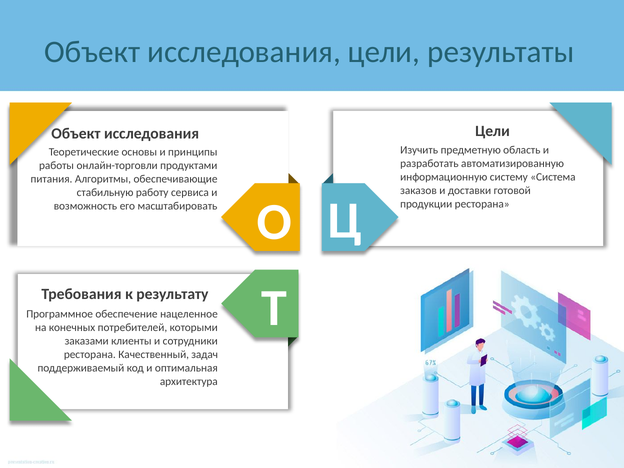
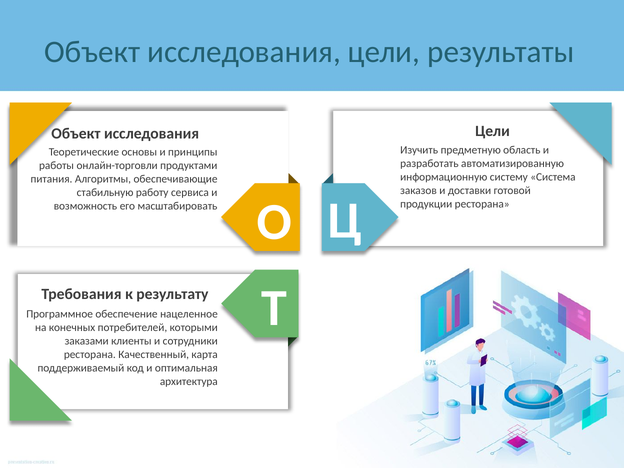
задач: задач -> карта (205, 355)
